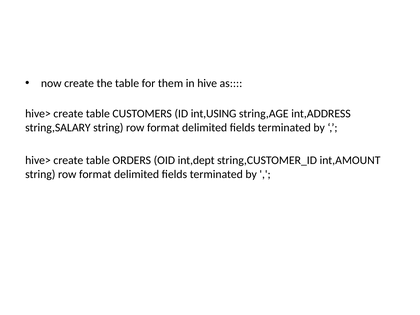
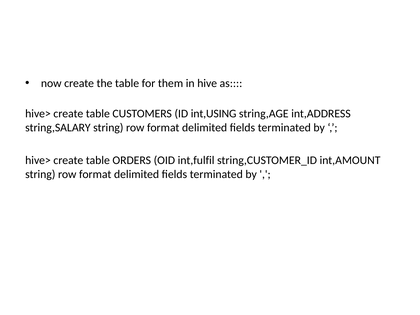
int,dept: int,dept -> int,fulfil (196, 160)
